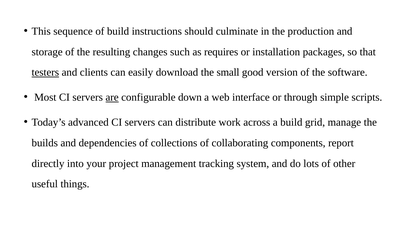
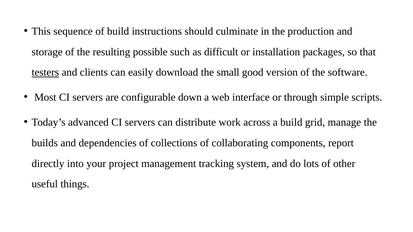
changes: changes -> possible (150, 52)
requires: requires -> difficult (221, 52)
are underline: present -> none (112, 97)
